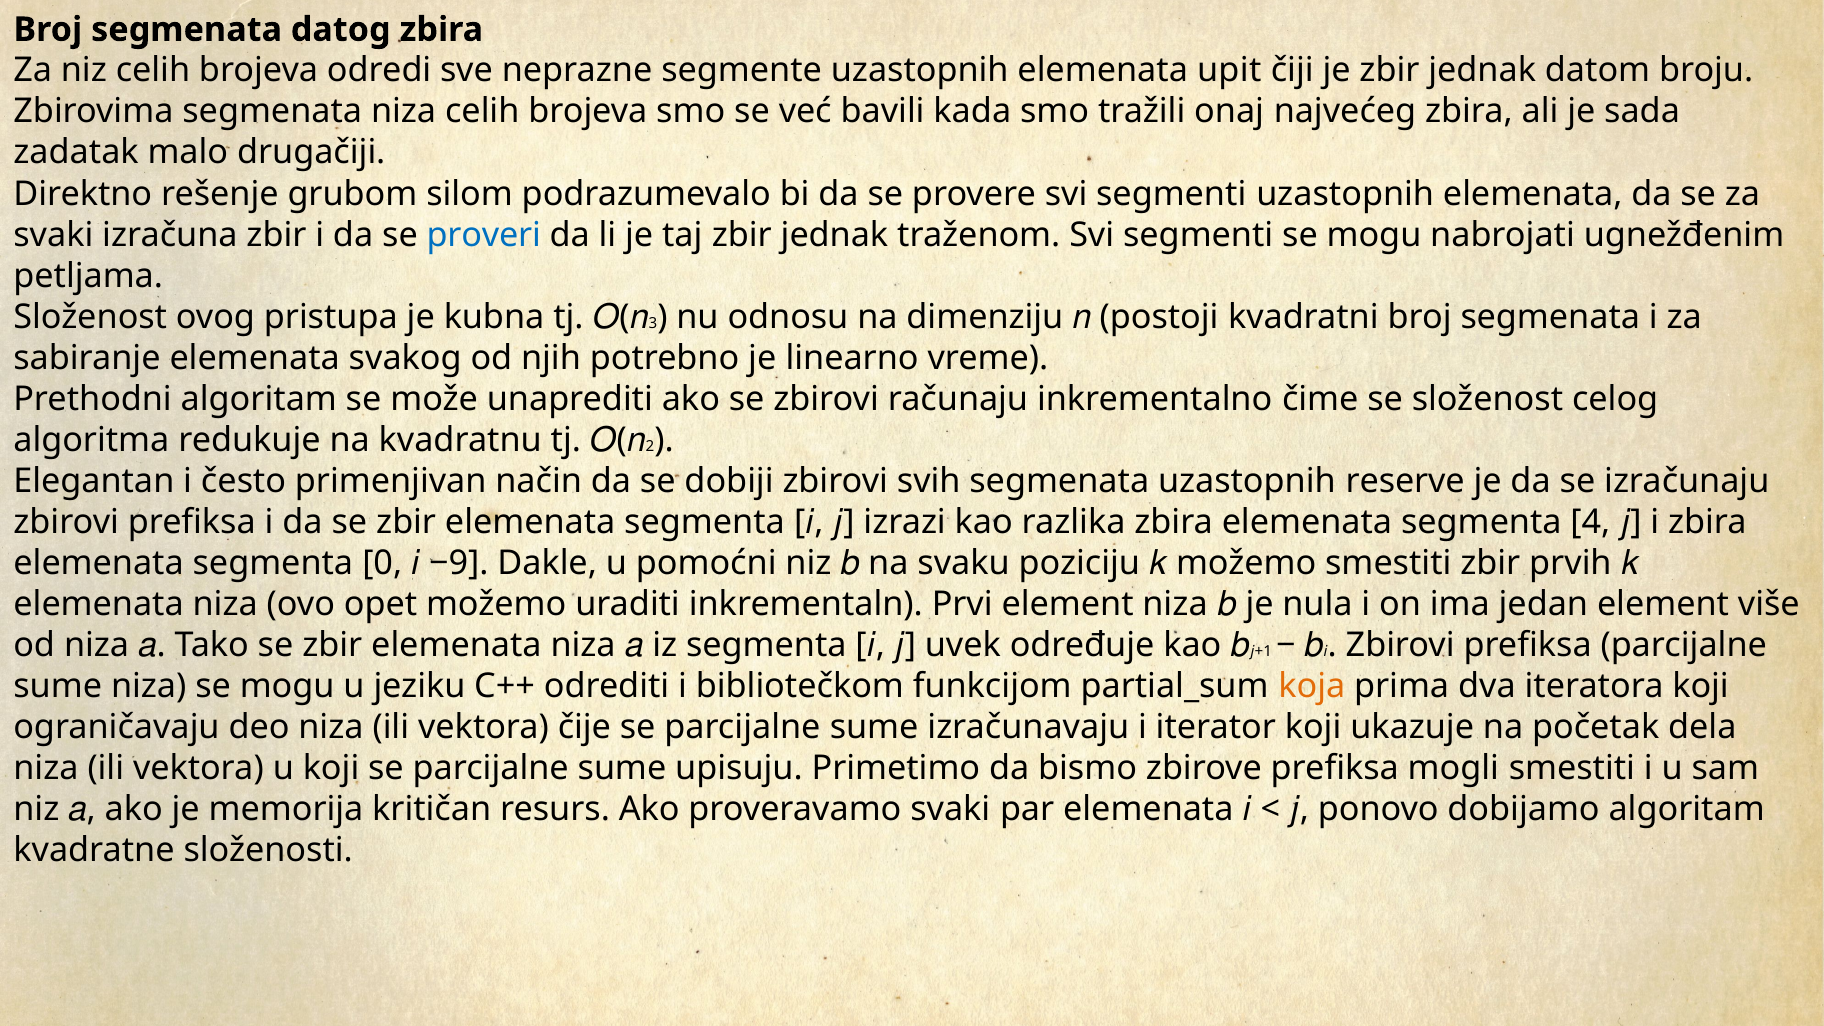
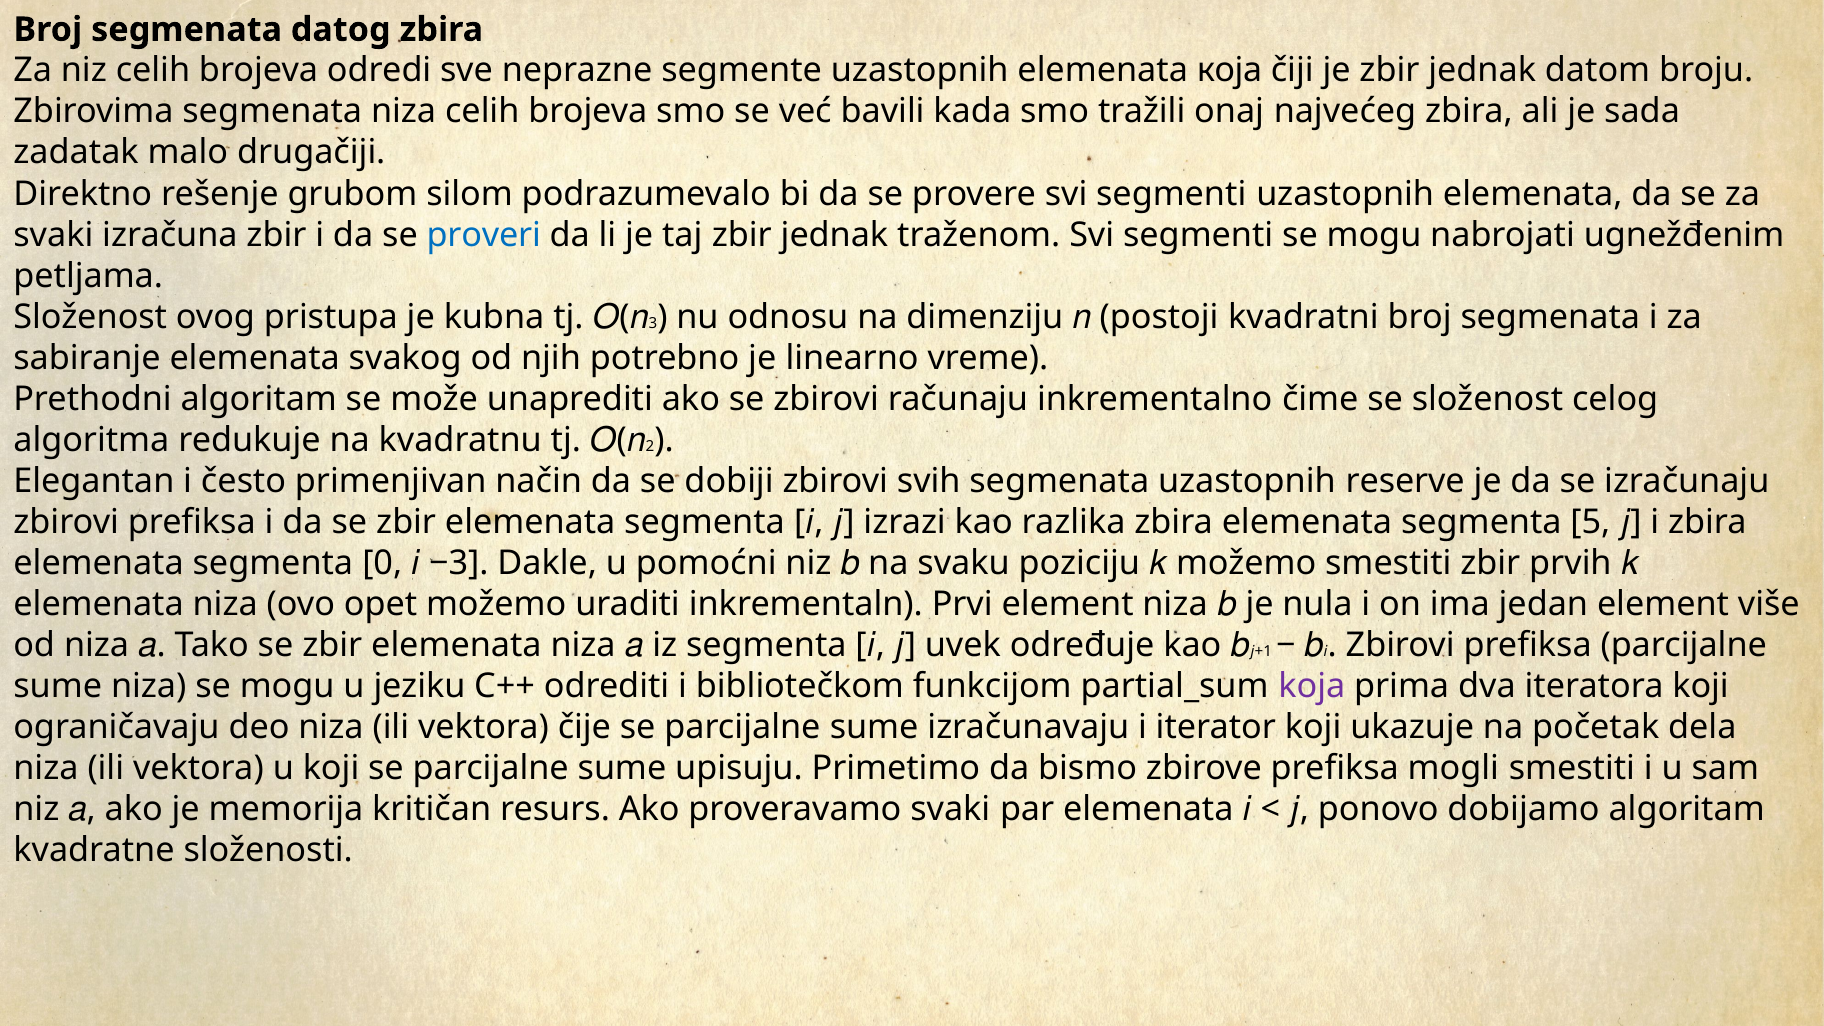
upit: upit -> која (1230, 71)
4: 4 -> 5 (1590, 522)
−9: −9 -> −3 (459, 563)
koja colour: orange -> purple (1312, 686)
